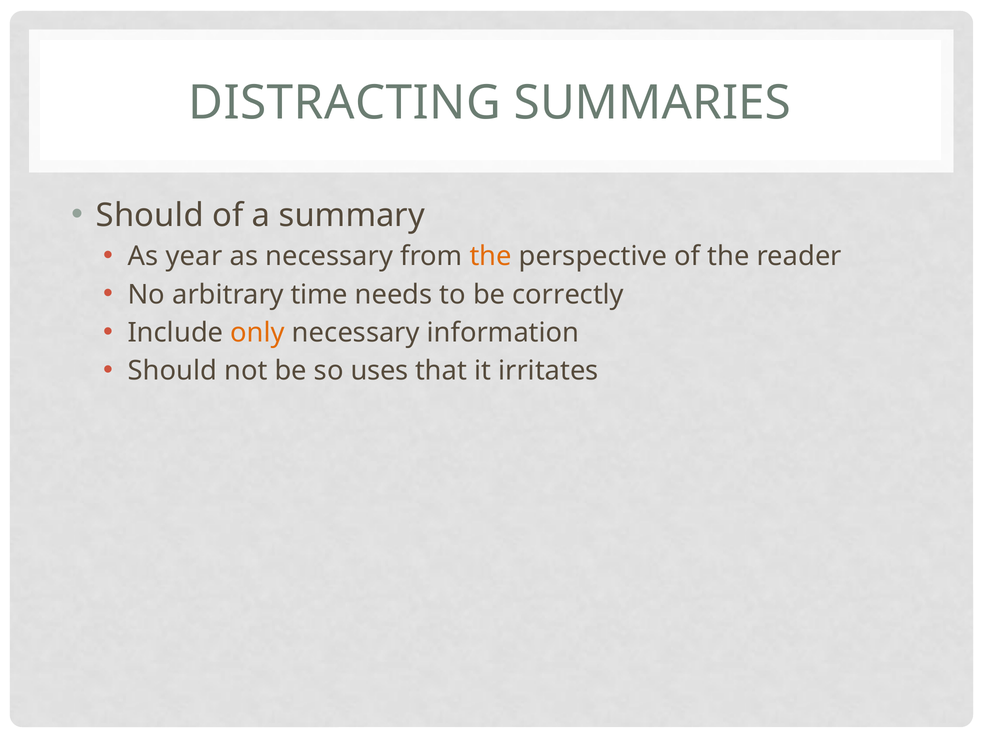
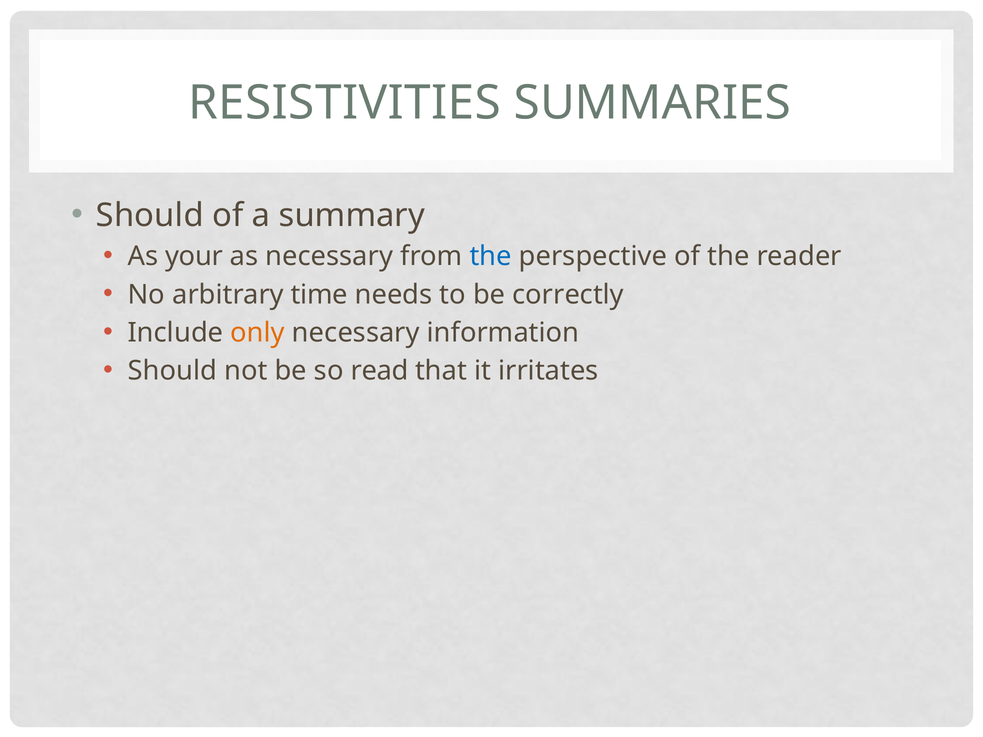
DISTRACTING: DISTRACTING -> RESISTIVITIES (345, 103)
year: year -> your (194, 256)
the colour: orange -> blue (491, 256)
uses: uses -> read (380, 371)
